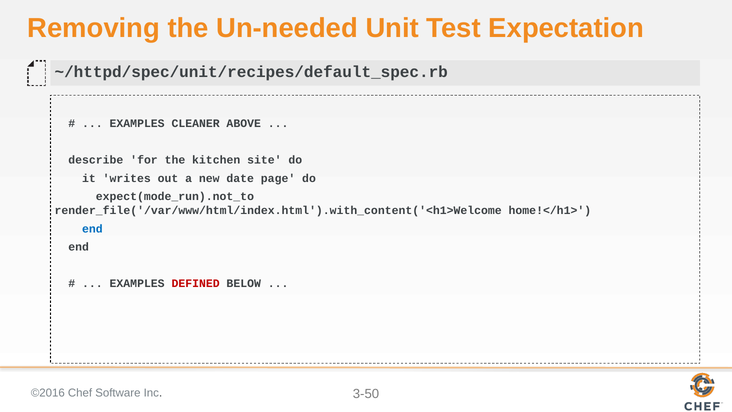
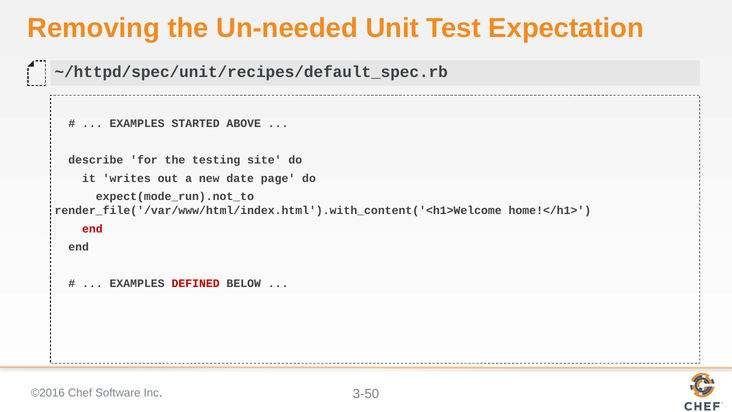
CLEANER: CLEANER -> STARTED (196, 123)
kitchen: kitchen -> testing (216, 160)
end colour: blue -> red (92, 229)
